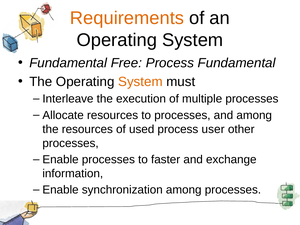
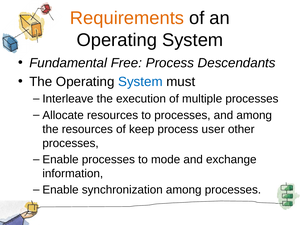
Process Fundamental: Fundamental -> Descendants (237, 63)
System colour: orange -> blue (140, 82)
used: used -> keep (142, 129)
faster: faster -> mode (166, 160)
